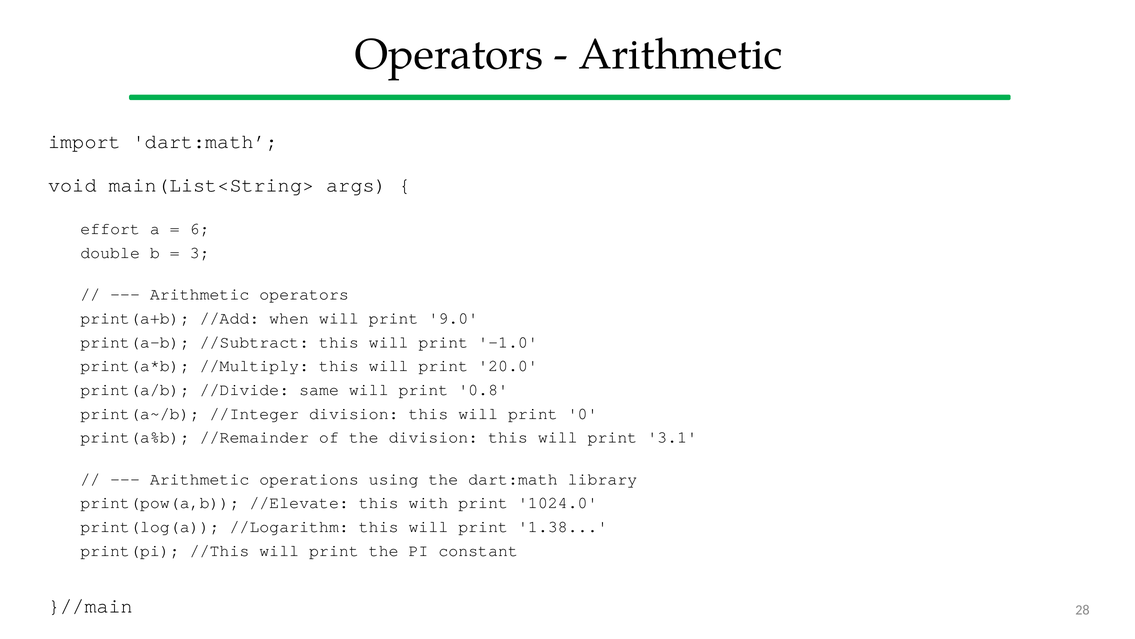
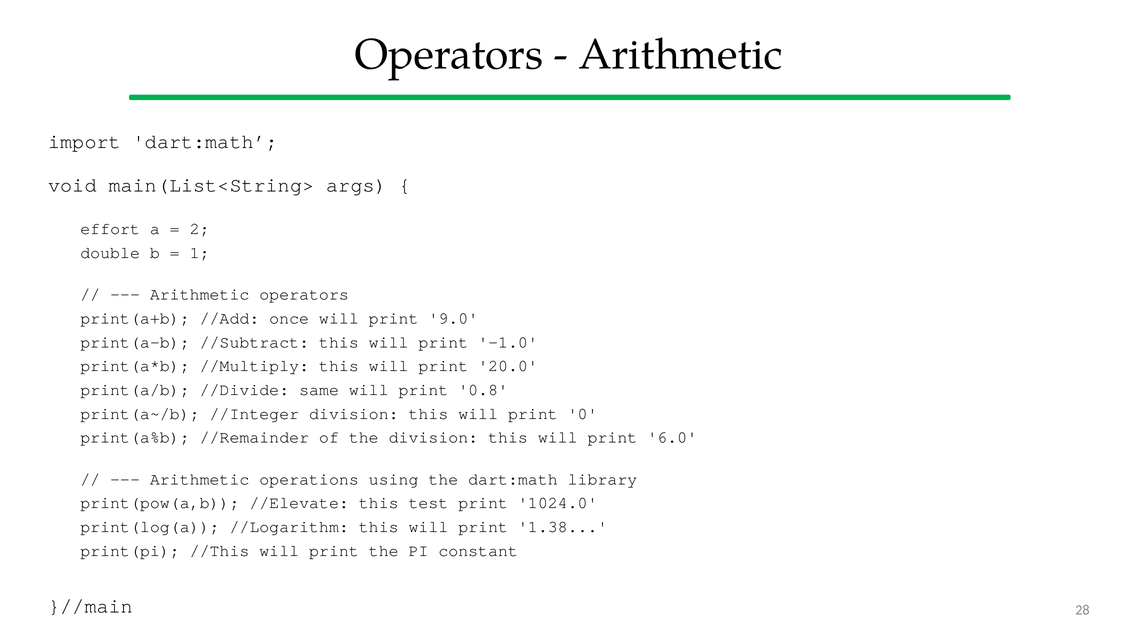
6: 6 -> 2 (200, 229)
3: 3 -> 1 (200, 253)
when: when -> once (289, 318)
3.1: 3.1 -> 6.0 (672, 437)
with: with -> test (428, 502)
